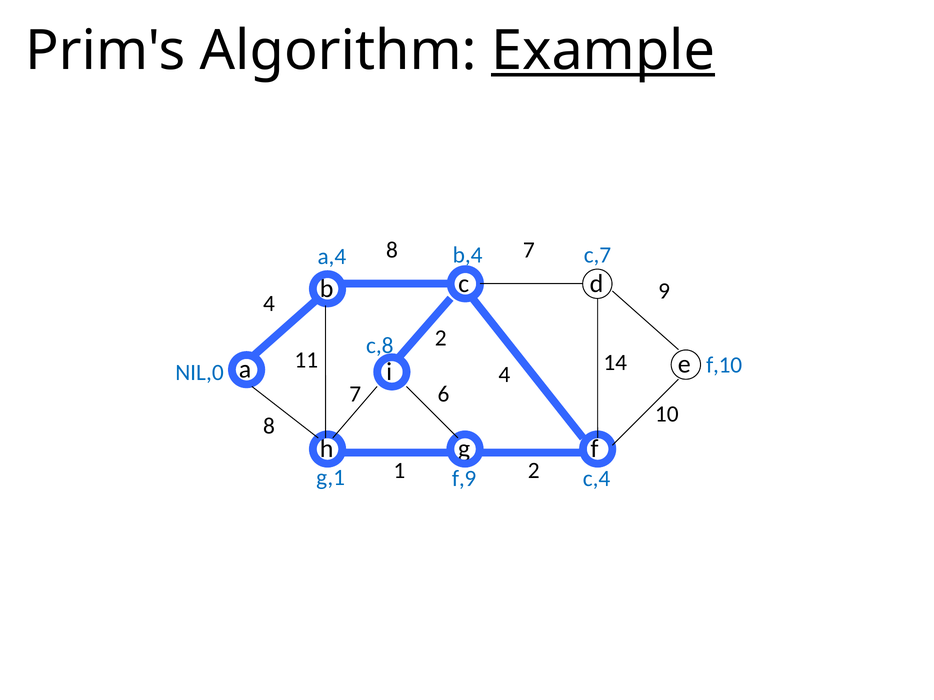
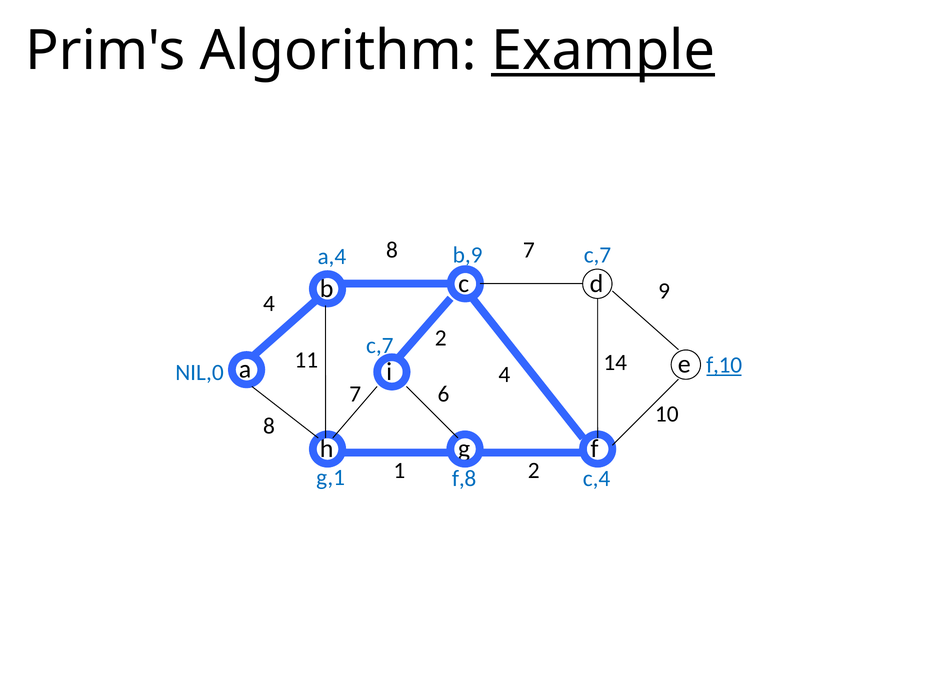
b,4: b,4 -> b,9 (468, 255)
c,8: c,8 -> c,7 (380, 346)
f,10 underline: none -> present (724, 365)
f,9: f,9 -> f,8 (464, 479)
